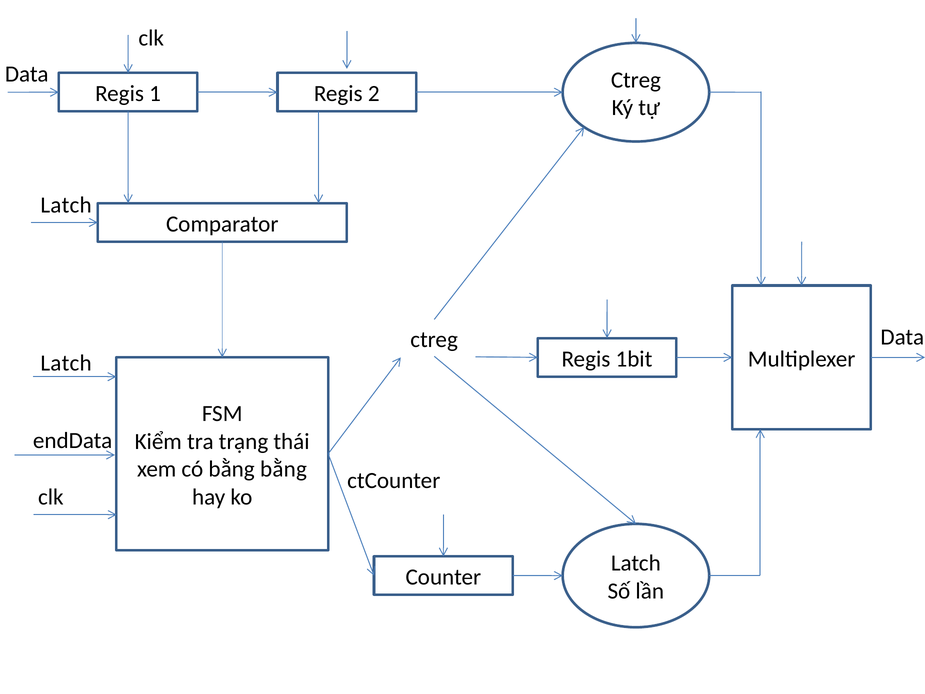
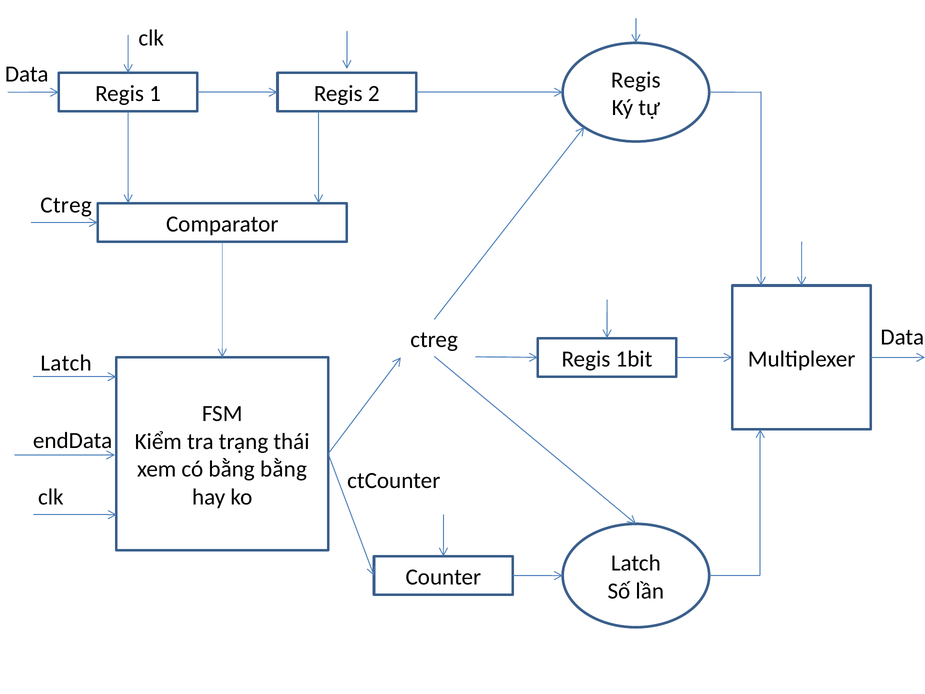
Ctreg: Ctreg -> Regis (636, 80)
Latch: Latch -> Ctreg (66, 205)
